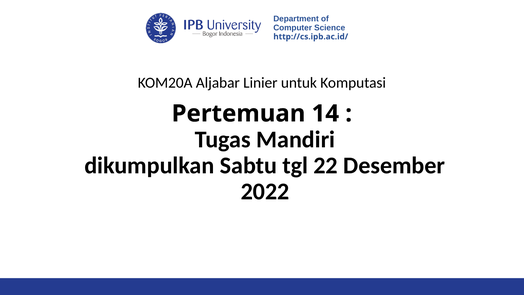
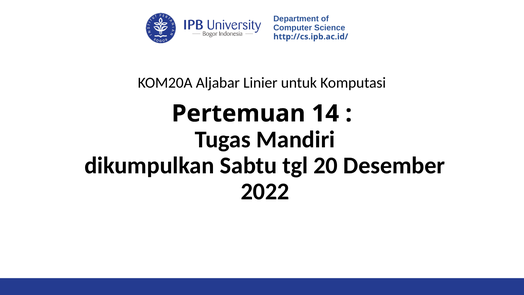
22: 22 -> 20 (326, 165)
